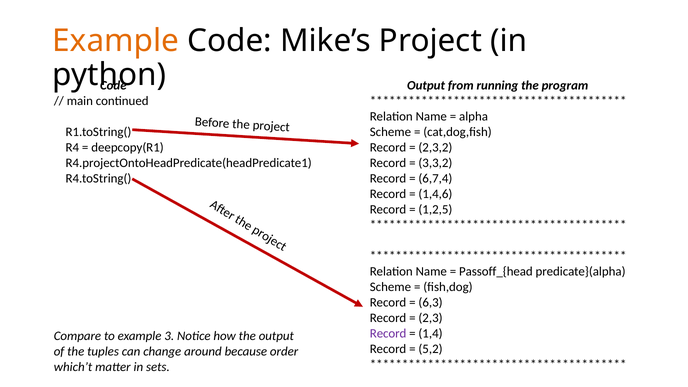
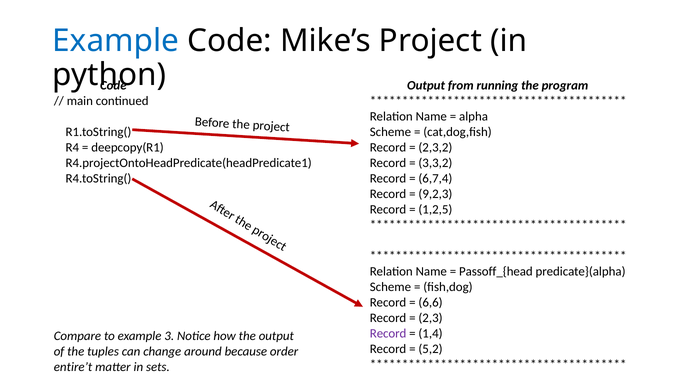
Example colour: orange -> blue (116, 41)
1,4,6: 1,4,6 -> 9,2,3 (435, 194)
6,3: 6,3 -> 6,6 (431, 302)
which’t: which’t -> entire’t (73, 367)
